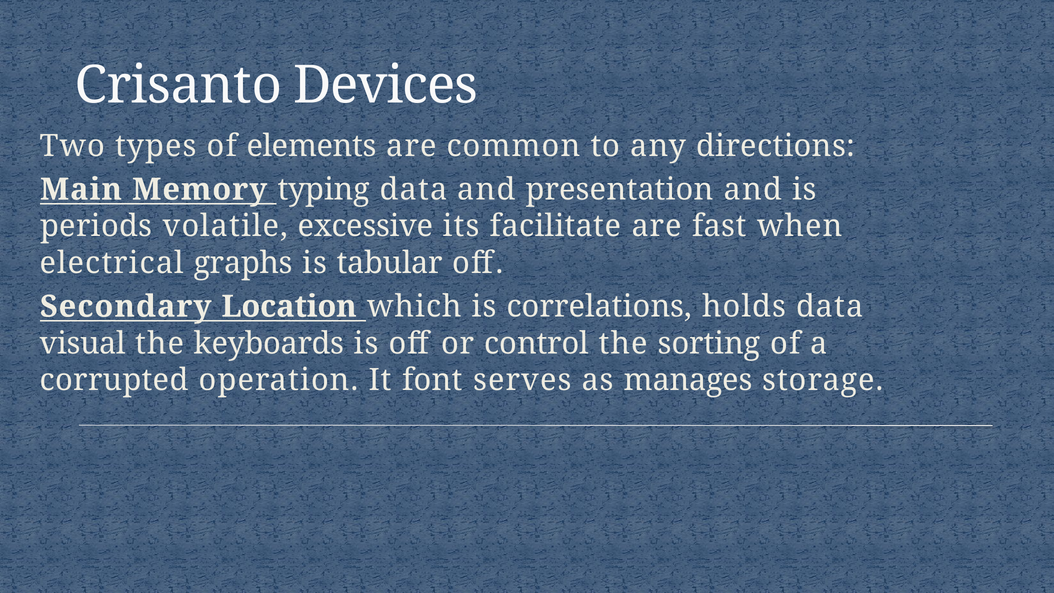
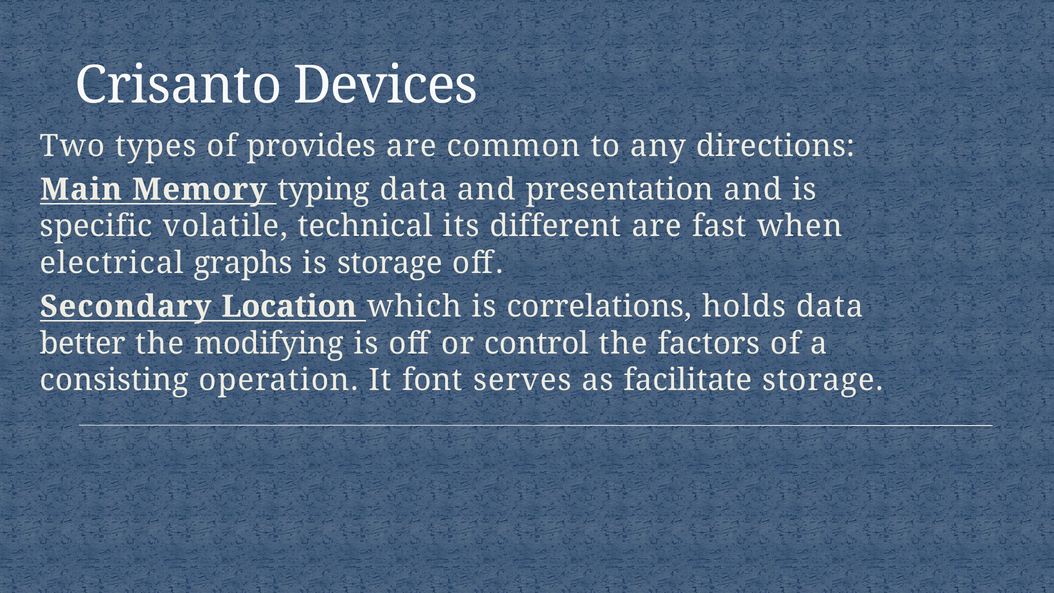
elements: elements -> provides (311, 146)
periods: periods -> specific (96, 226)
excessive: excessive -> technical (365, 226)
facilitate: facilitate -> different (555, 226)
is tabular: tabular -> storage (390, 263)
visual: visual -> better (83, 343)
keyboards: keyboards -> modifying (269, 343)
sorting: sorting -> factors (709, 343)
corrupted: corrupted -> consisting (114, 380)
manages: manages -> facilitate (688, 380)
